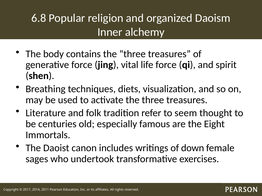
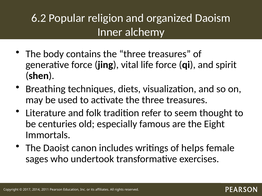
6.8: 6.8 -> 6.2 (39, 18)
down: down -> helps (193, 148)
